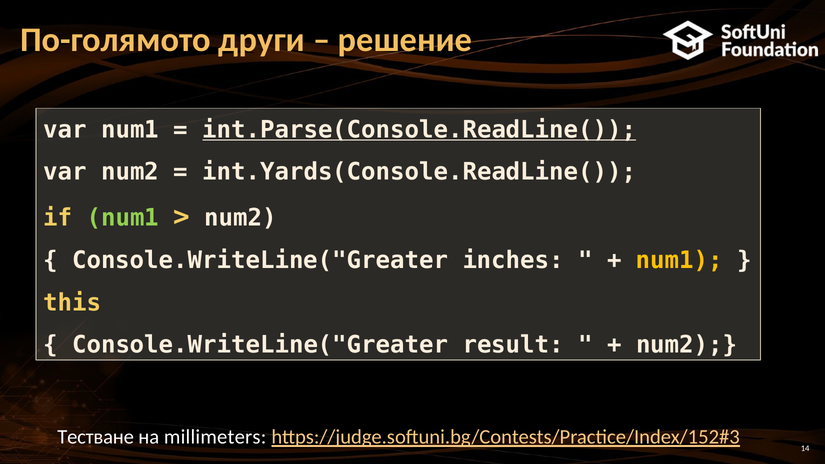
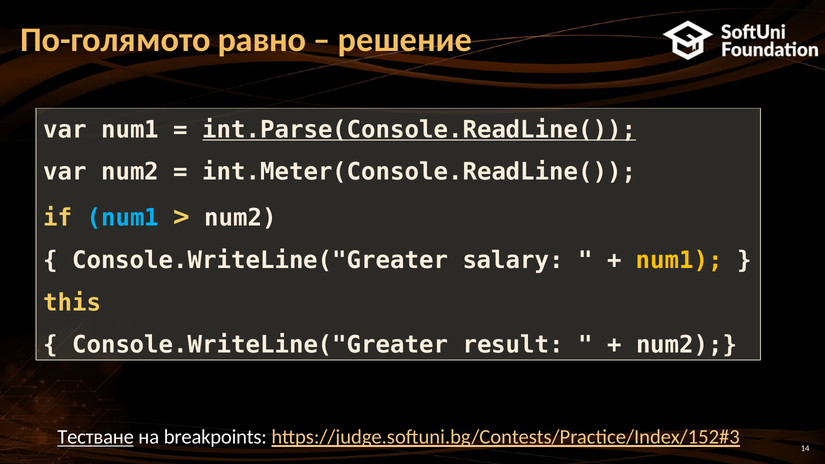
други: други -> равно (262, 40)
int.Yards(Console.ReadLine(: int.Yards(Console.ReadLine( -> int.Meter(Console.ReadLine( (419, 172)
num1 colour: light green -> light blue (123, 218)
inches: inches -> salary (513, 261)
Тестване underline: none -> present (96, 437)
millimeters: millimeters -> breakpoints (215, 437)
